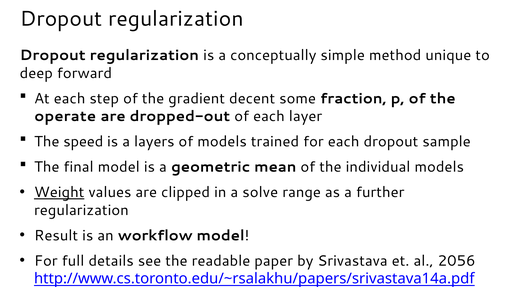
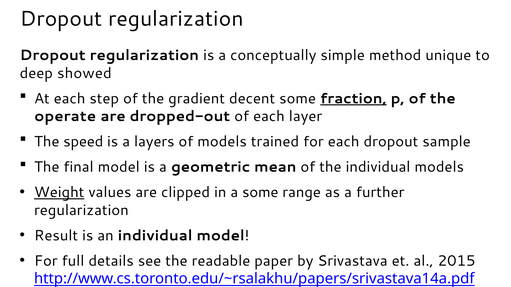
forward: forward -> showed (84, 73)
fraction underline: none -> present (353, 99)
a solve: solve -> some (260, 193)
an workflow: workflow -> individual (155, 236)
2056: 2056 -> 2015 (457, 261)
